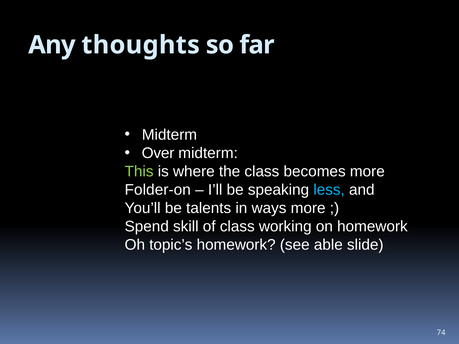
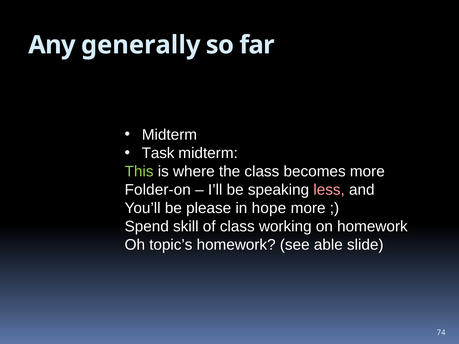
thoughts: thoughts -> generally (141, 45)
Over: Over -> Task (158, 153)
less colour: light blue -> pink (329, 190)
talents: talents -> please (209, 208)
ways: ways -> hope (269, 208)
